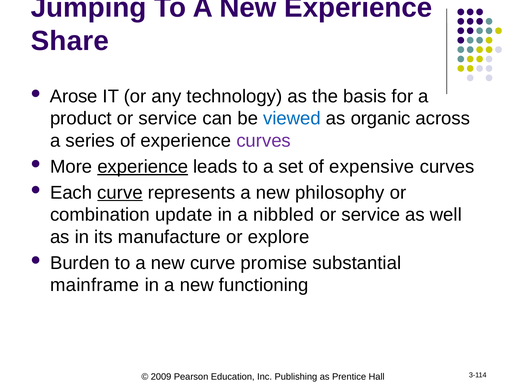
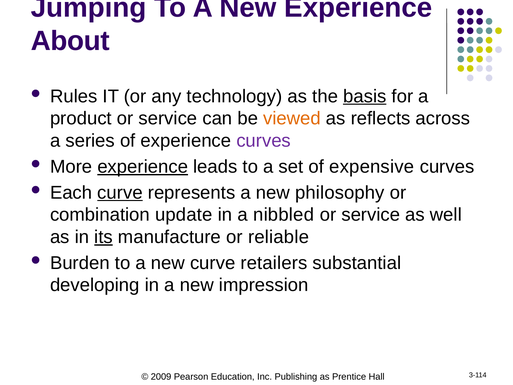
Share: Share -> About (70, 41)
Arose: Arose -> Rules (74, 96)
basis underline: none -> present (365, 96)
viewed colour: blue -> orange (292, 118)
organic: organic -> reflects (381, 118)
its underline: none -> present (104, 237)
explore: explore -> reliable (279, 237)
promise: promise -> retailers (274, 263)
mainframe: mainframe -> developing (95, 285)
functioning: functioning -> impression (264, 285)
